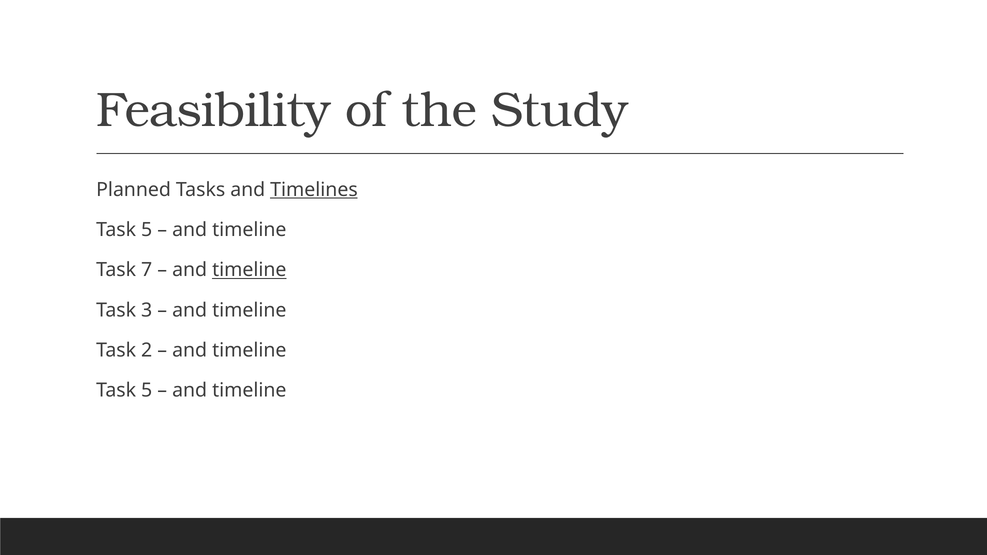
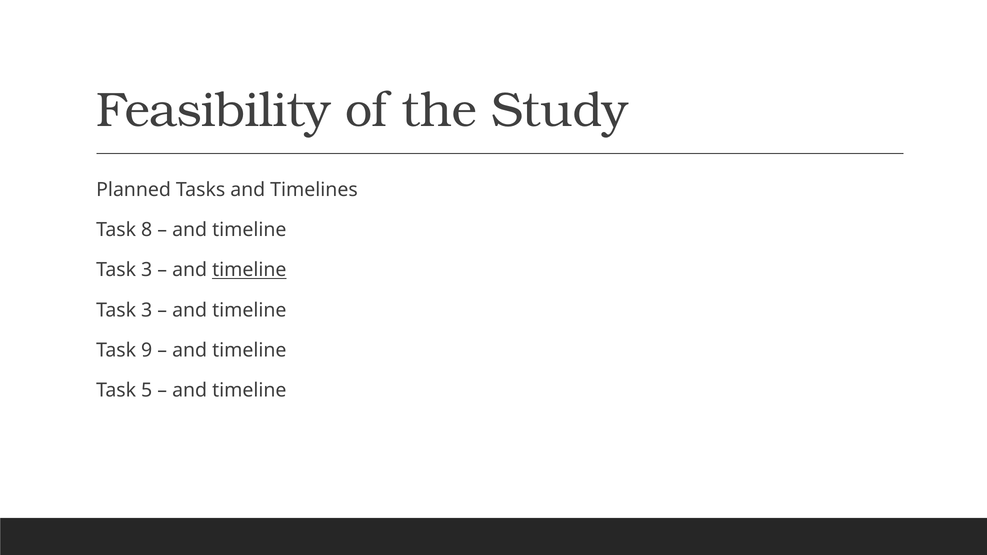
Timelines underline: present -> none (314, 190)
5: 5 -> 8 (147, 230)
7: 7 -> 3 (147, 270)
2: 2 -> 9 (147, 350)
